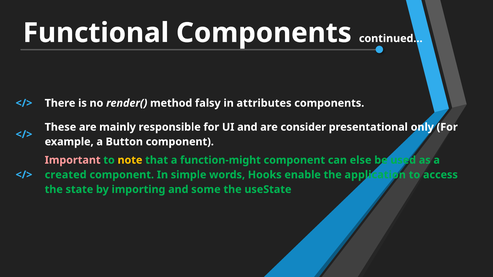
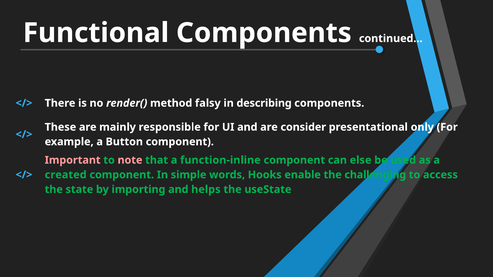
attributes: attributes -> describing (264, 103)
note colour: yellow -> pink (130, 160)
function-might: function-might -> function-inline (220, 160)
application: application -> challenging (375, 175)
some: some -> helps (206, 190)
